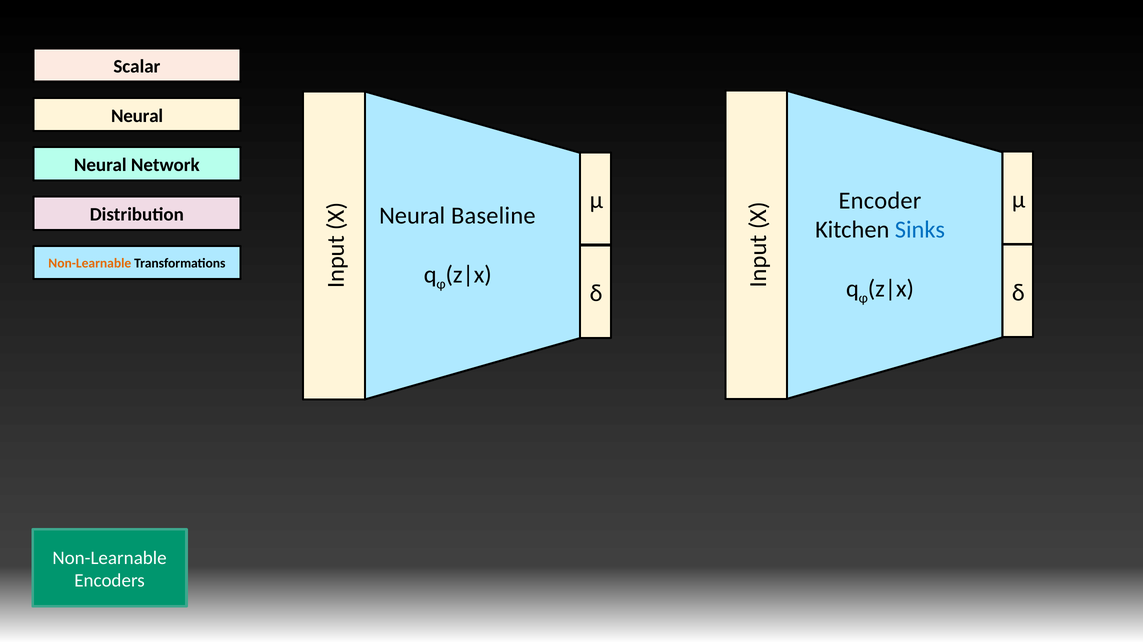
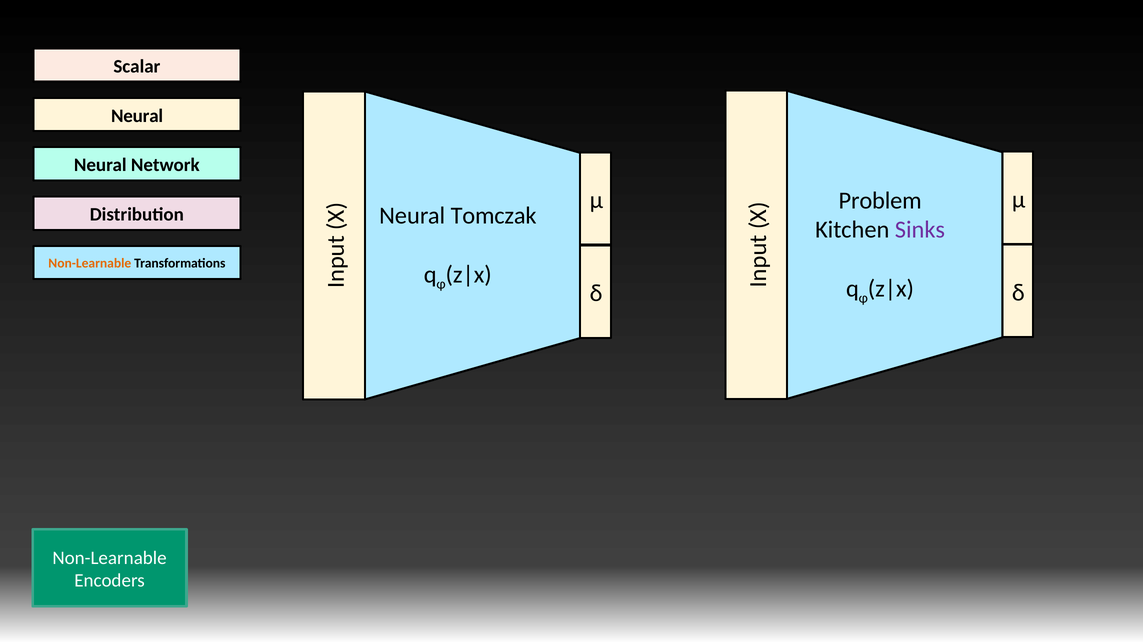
Encoder: Encoder -> Problem (880, 200)
Baseline: Baseline -> Tomczak (494, 216)
Sinks colour: blue -> purple (920, 230)
